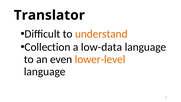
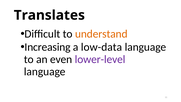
Translator: Translator -> Translates (49, 15)
Collection: Collection -> Increasing (48, 47)
lower-level colour: orange -> purple (100, 59)
